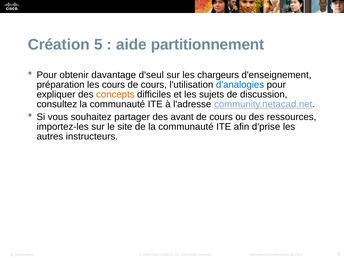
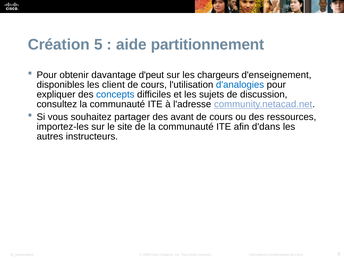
d'seul: d'seul -> d'peut (151, 75)
préparation: préparation -> disponibles (61, 85)
les cours: cours -> client (113, 85)
concepts colour: orange -> blue (115, 94)
d'prise: d'prise -> d'dans (266, 127)
